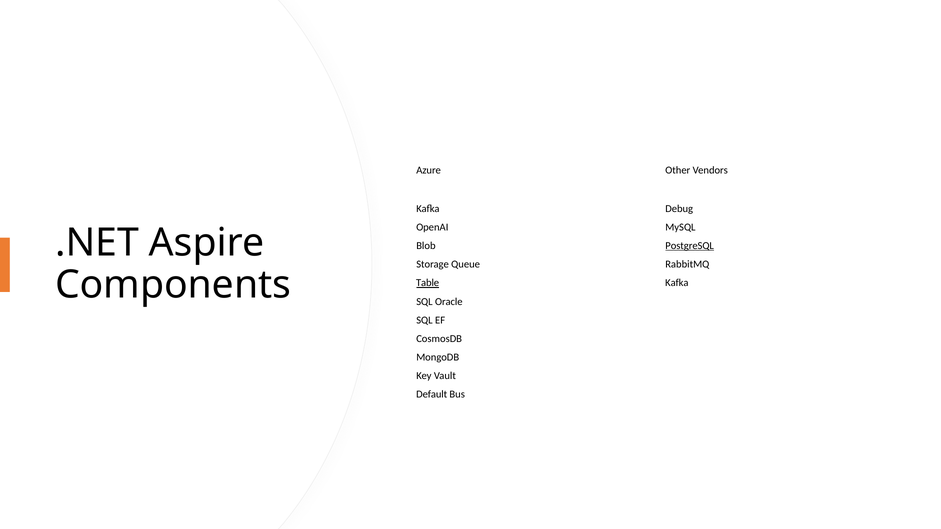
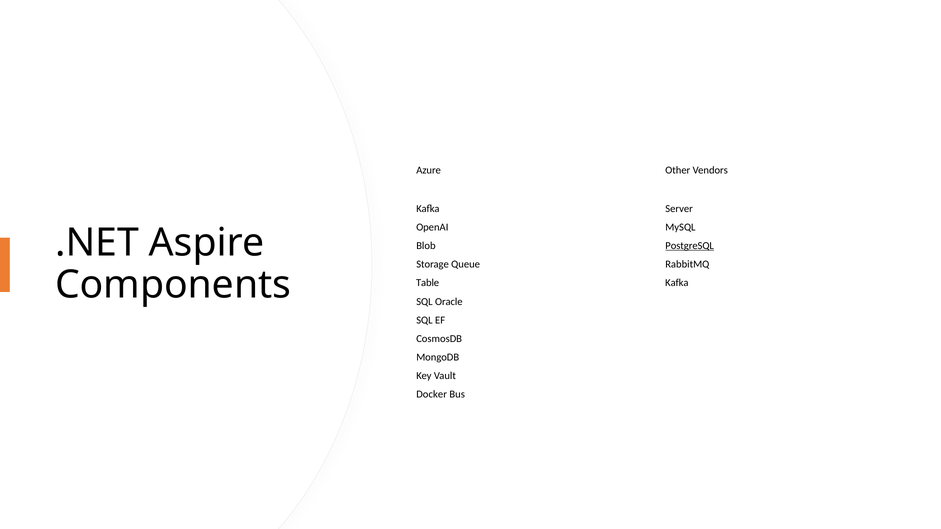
Debug: Debug -> Server (679, 209)
Table underline: present -> none (428, 283)
Default: Default -> Docker (432, 395)
